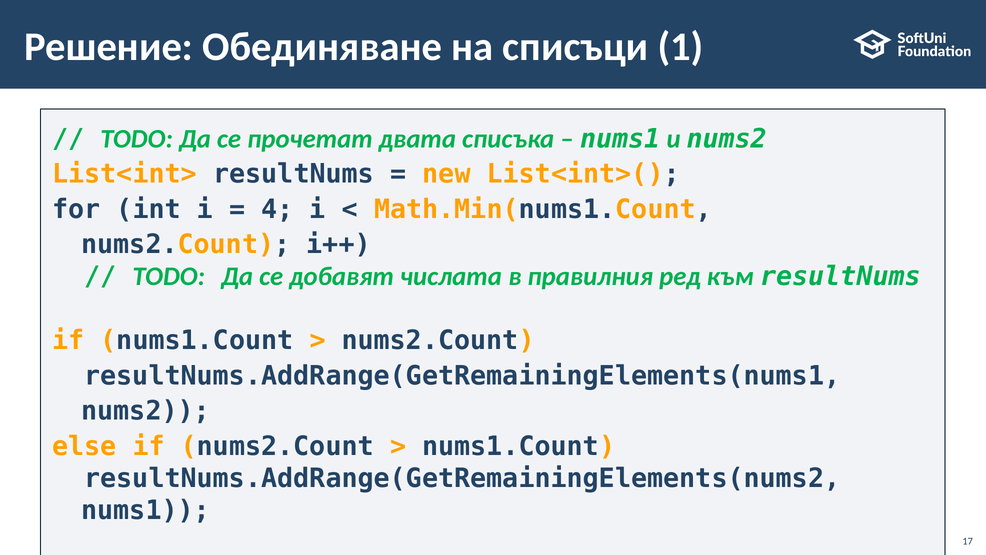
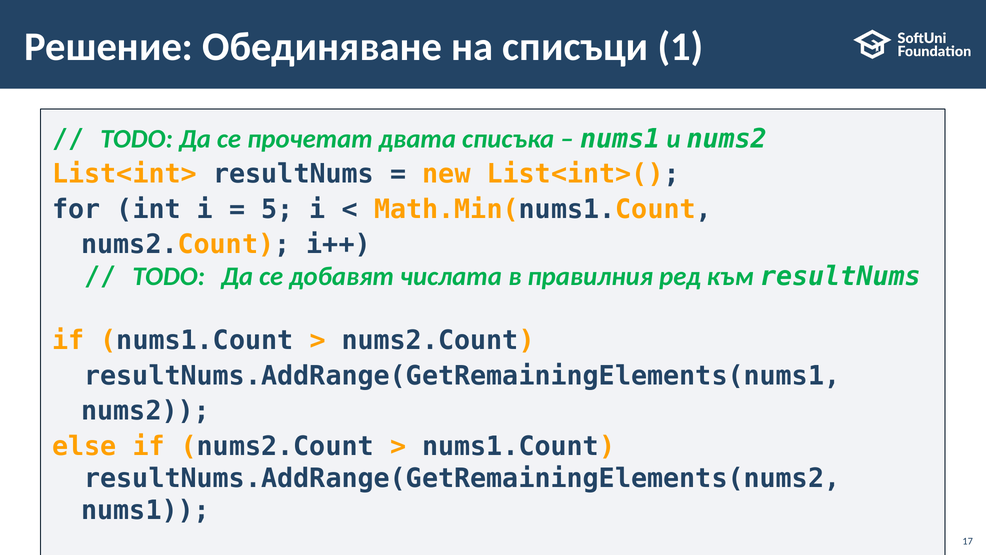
4: 4 -> 5 (277, 209)
